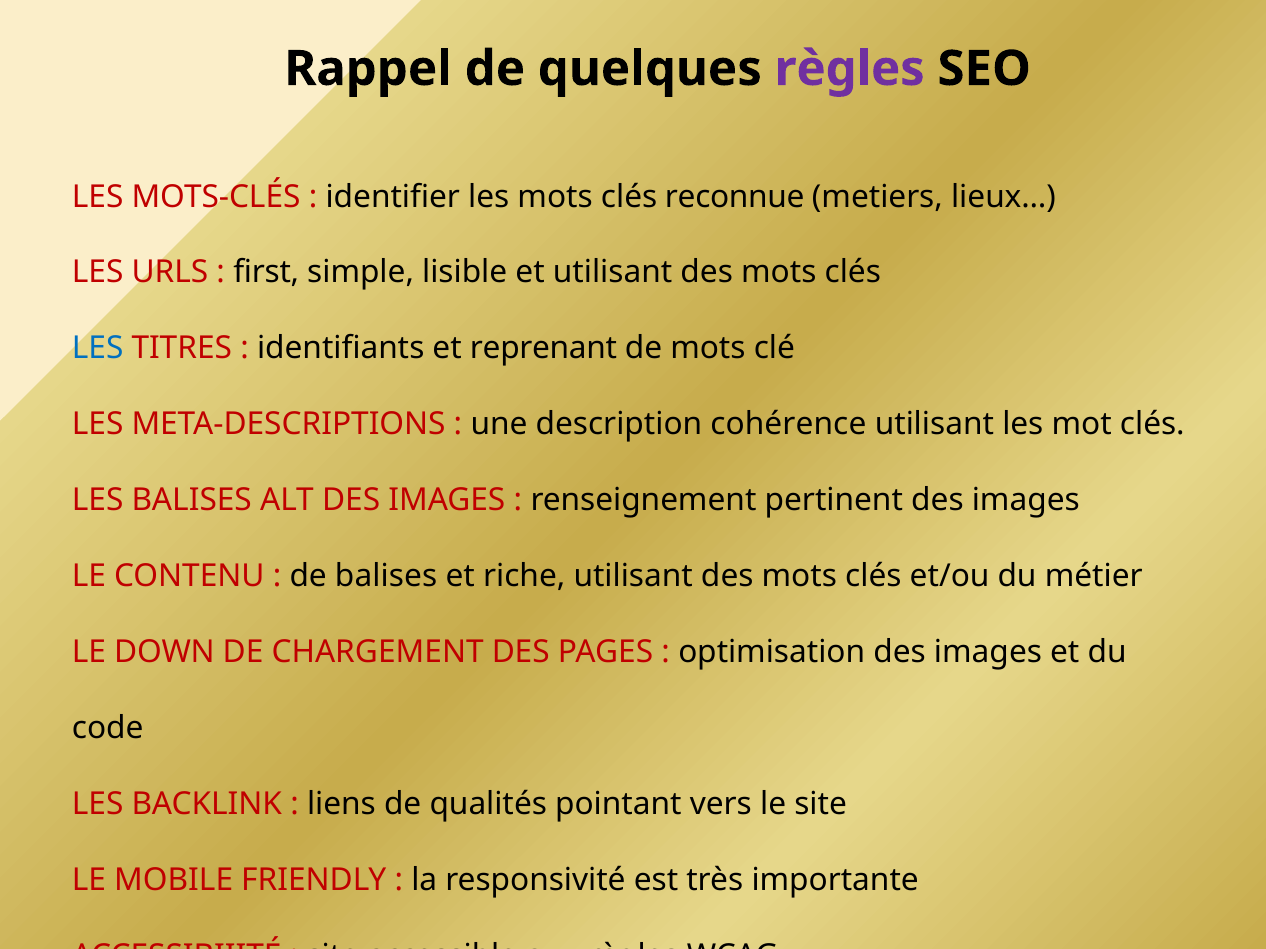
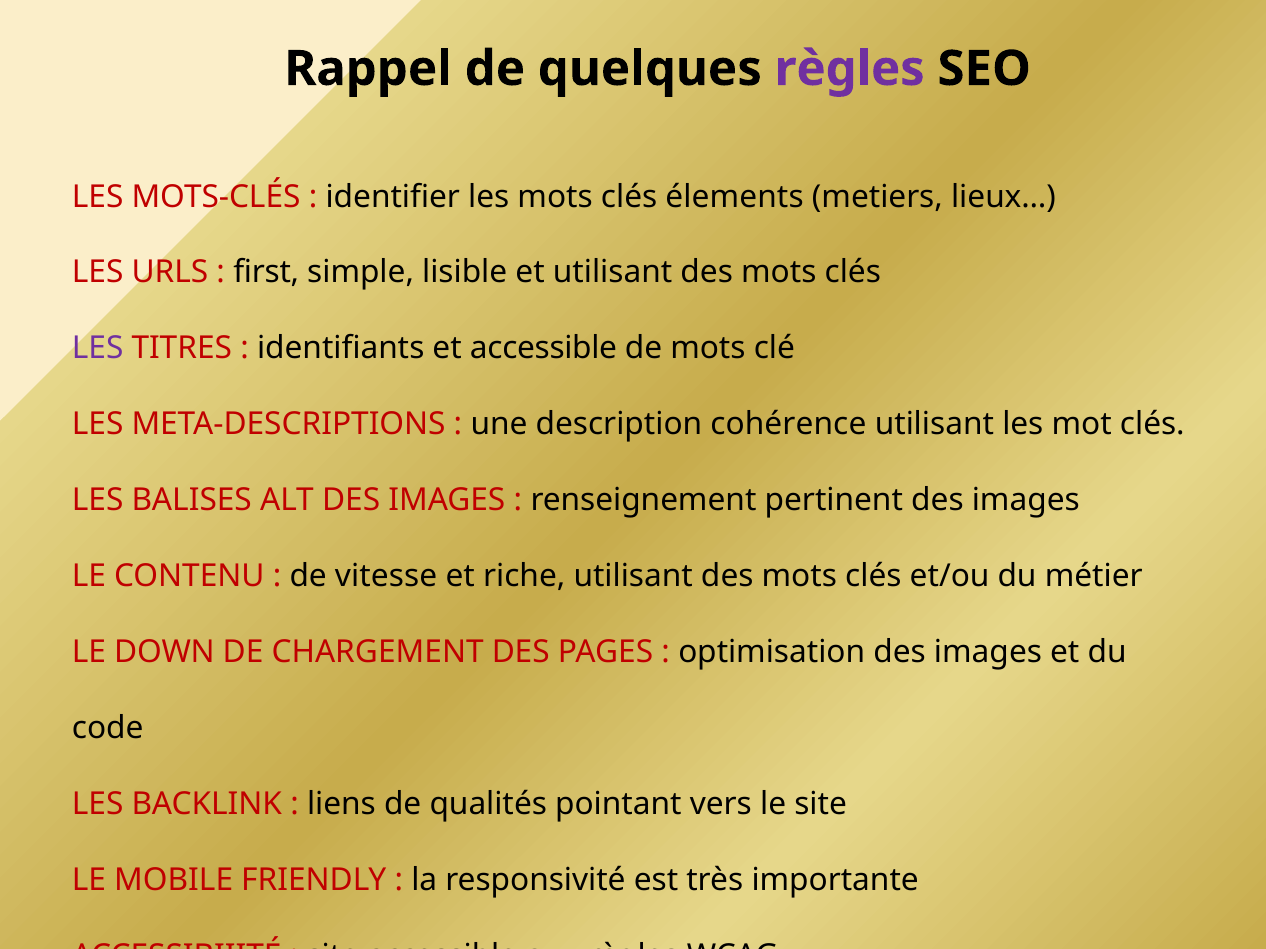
reconnue: reconnue -> élements (735, 197)
LES colour: blue -> purple (98, 349)
et reprenant: reprenant -> accessible (544, 349)
de balises: balises -> vitesse (386, 577)
